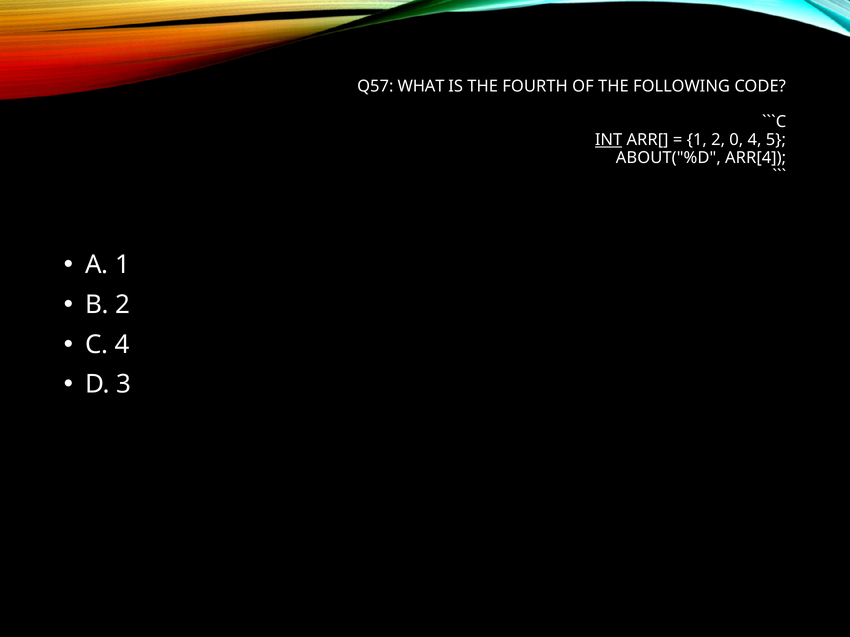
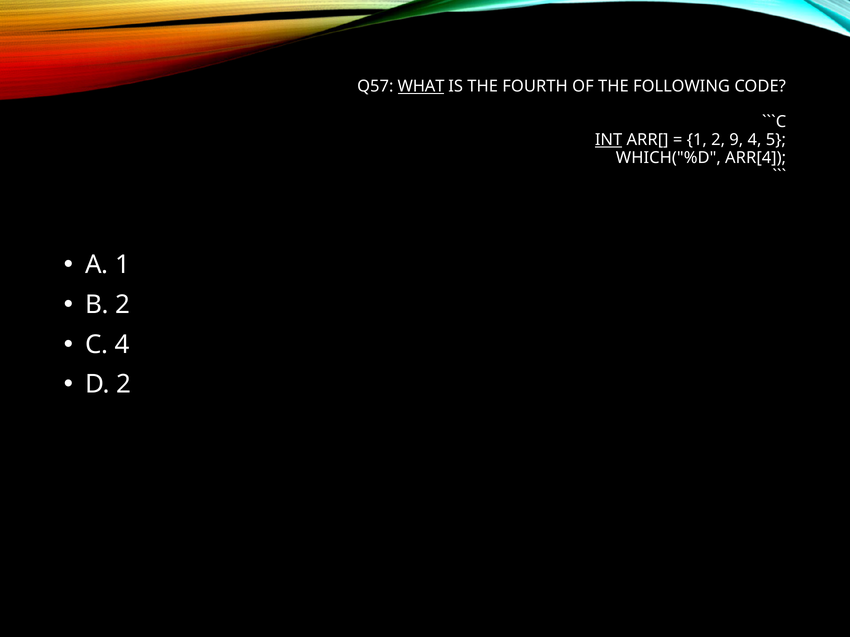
WHAT underline: none -> present (421, 86)
0: 0 -> 9 (736, 140)
ABOUT("%D: ABOUT("%D -> WHICH("%D (668, 158)
D 3: 3 -> 2 (124, 385)
